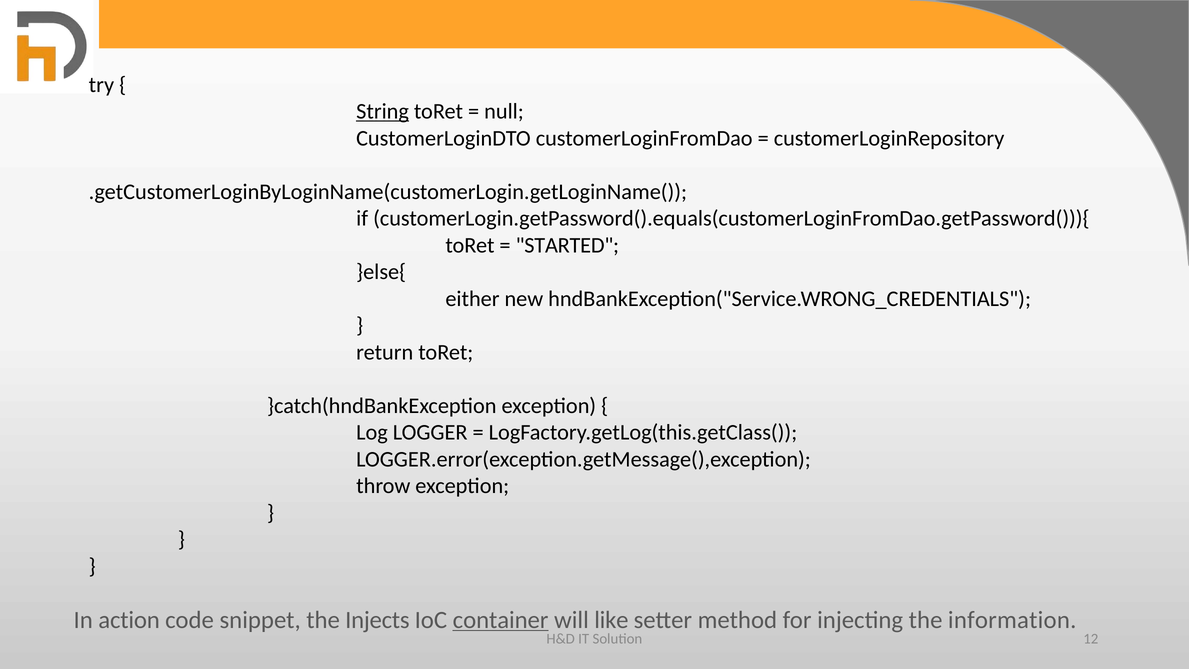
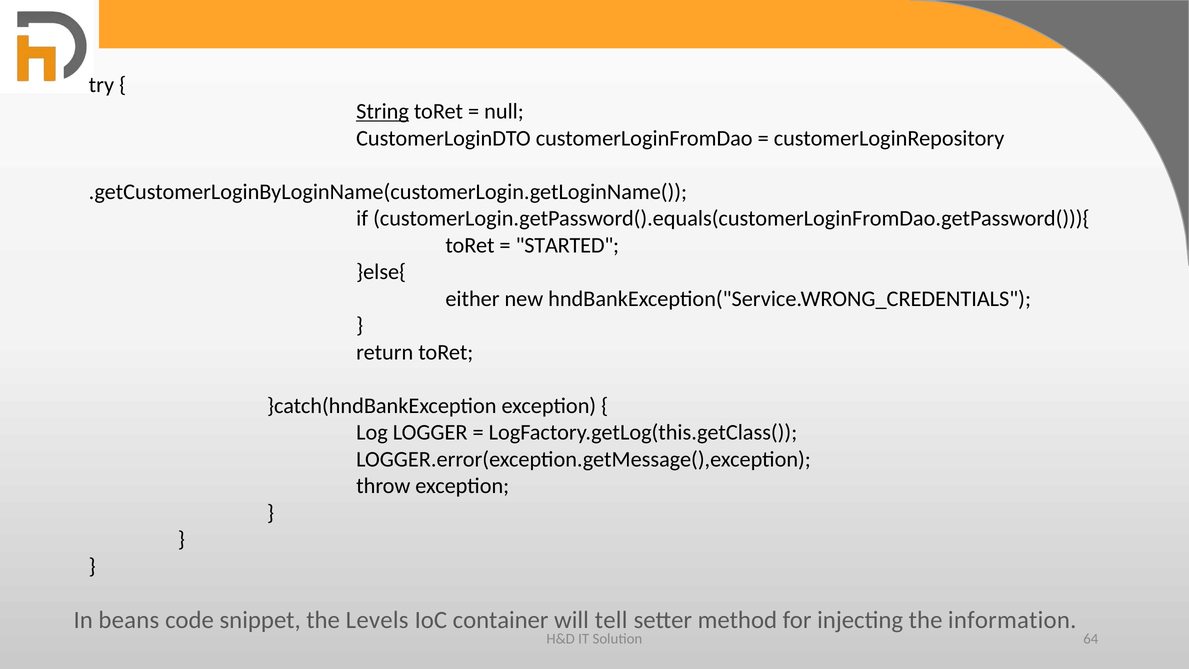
action: action -> beans (129, 620)
Injects: Injects -> Levels (377, 620)
container underline: present -> none (501, 620)
like: like -> tell (611, 620)
12: 12 -> 64 (1091, 639)
